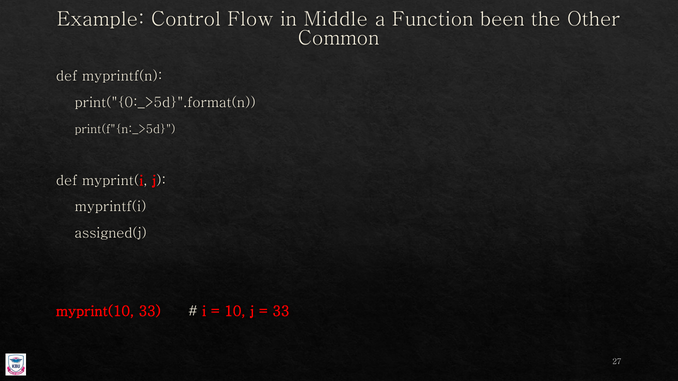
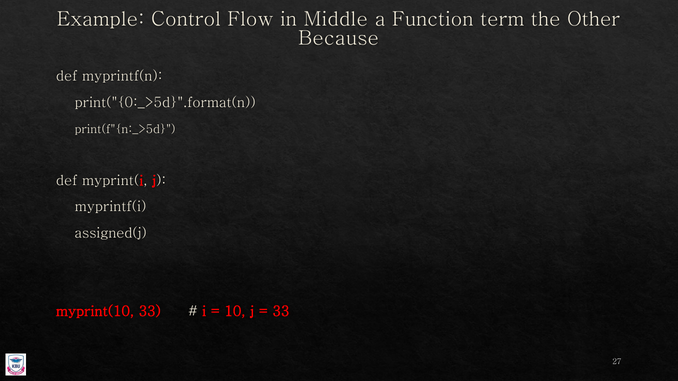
been: been -> term (502, 19)
Common: Common -> Because (339, 38)
